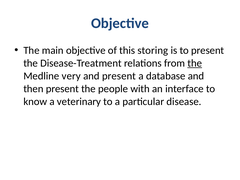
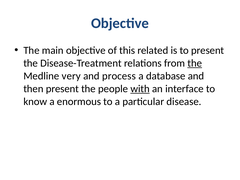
storing: storing -> related (153, 50)
and present: present -> process (119, 76)
with underline: none -> present (140, 89)
veterinary: veterinary -> enormous (79, 102)
